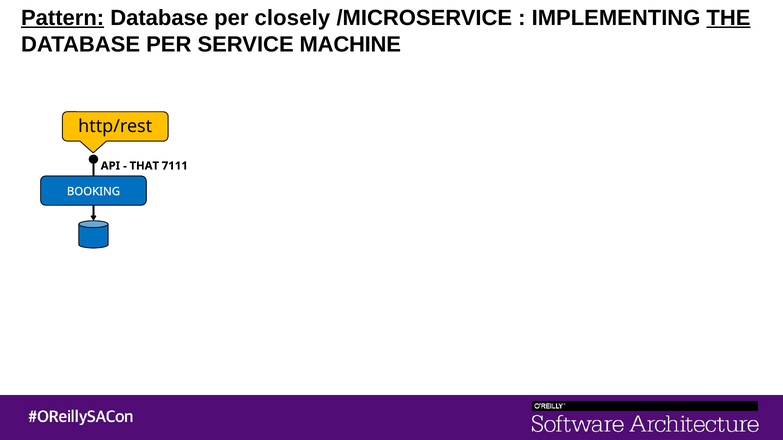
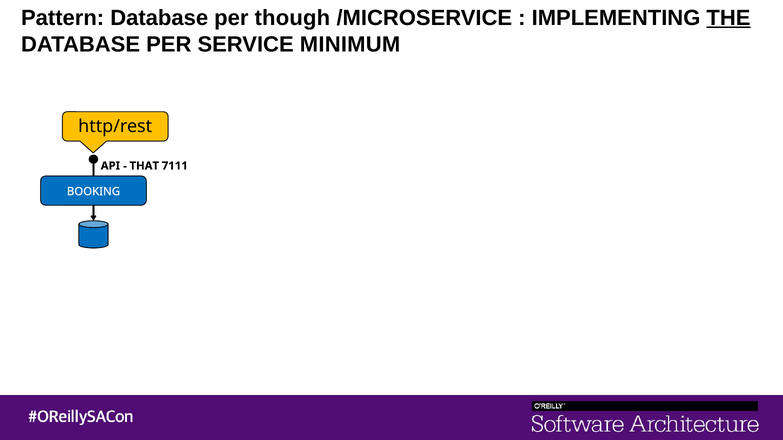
Pattern underline: present -> none (63, 18)
closely: closely -> though (292, 18)
MACHINE: MACHINE -> MINIMUM (350, 44)
